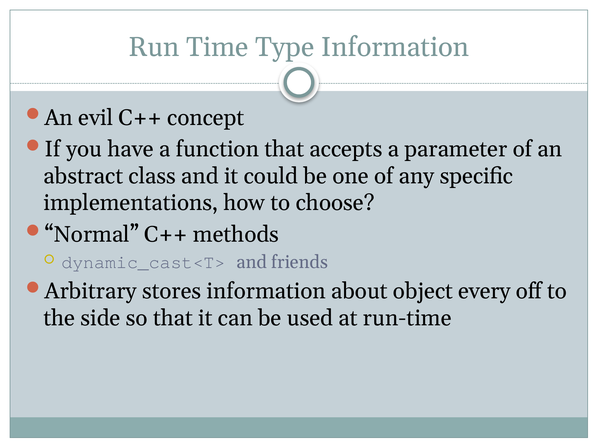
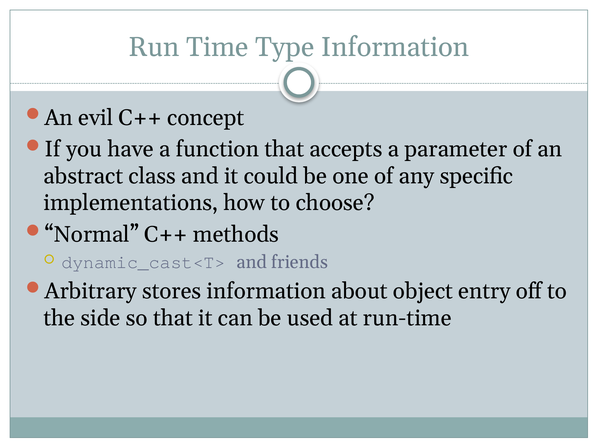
every: every -> entry (484, 292)
